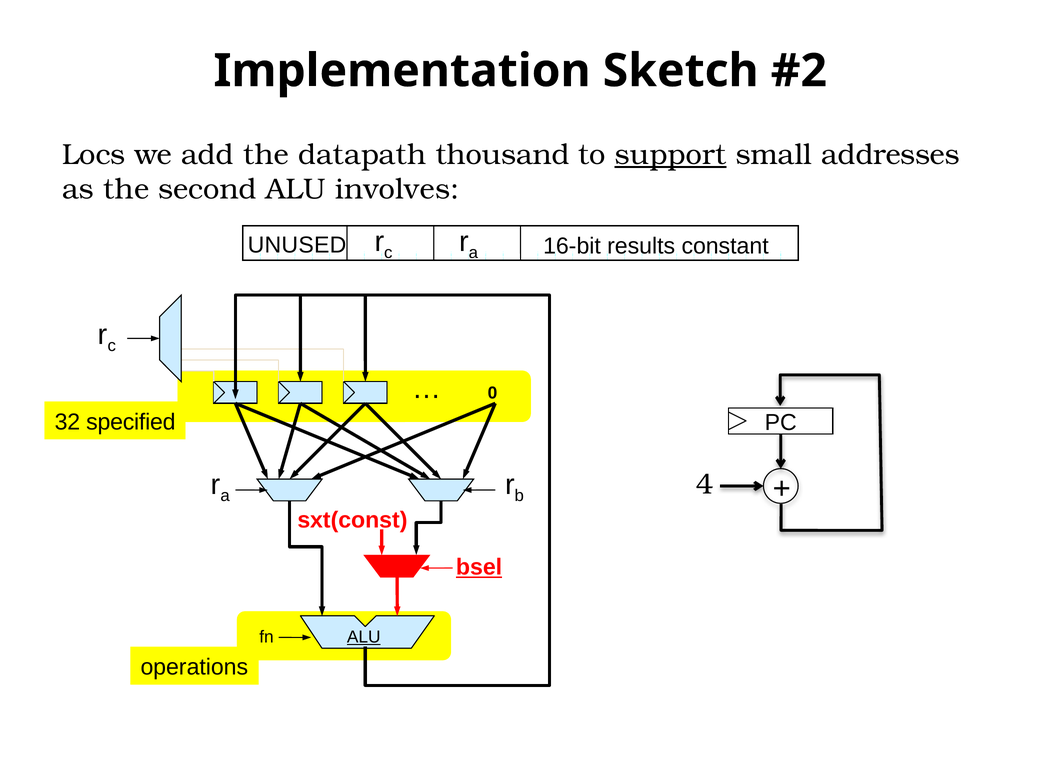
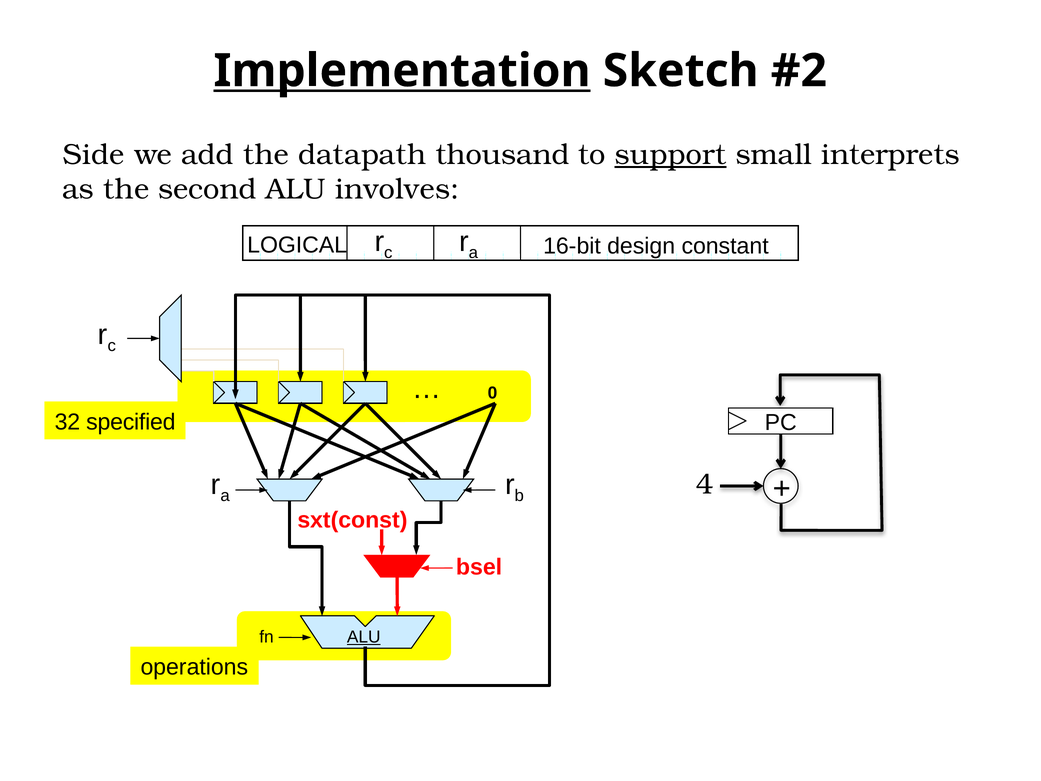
Implementation underline: none -> present (402, 71)
Locs: Locs -> Side (94, 155)
addresses: addresses -> interprets (890, 155)
UNUSED: UNUSED -> LOGICAL (297, 245)
results: results -> design (641, 246)
bsel underline: present -> none (479, 567)
